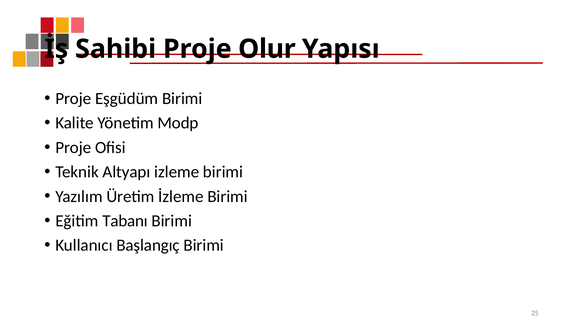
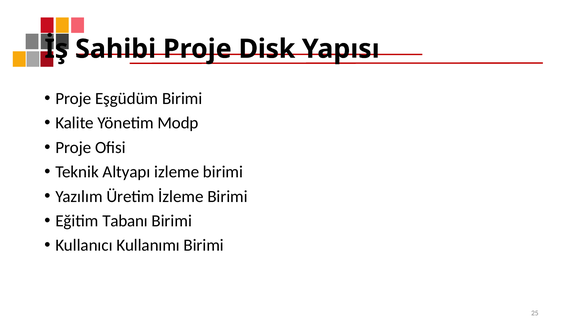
Olur: Olur -> Disk (267, 49)
Başlangıç: Başlangıç -> Kullanımı (148, 245)
